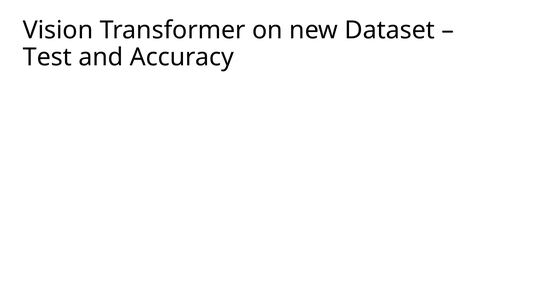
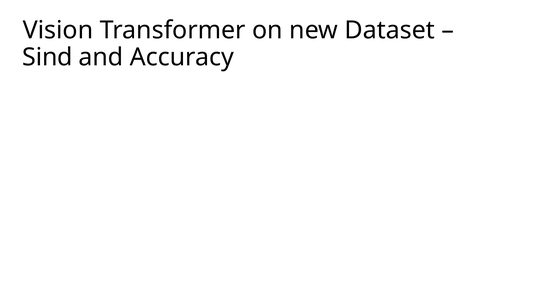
Test: Test -> Sind (47, 57)
